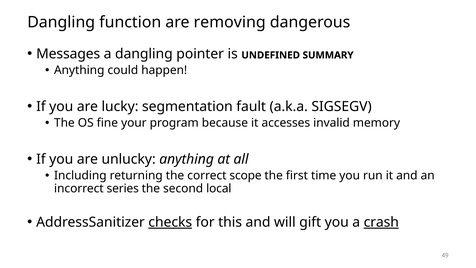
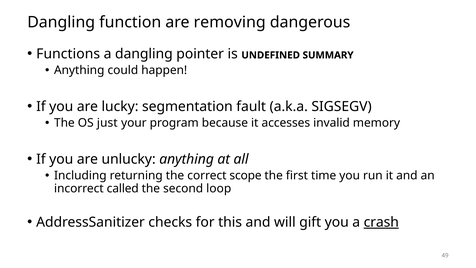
Messages: Messages -> Functions (68, 54)
fine: fine -> just (107, 123)
series: series -> called (123, 188)
local: local -> loop (219, 188)
checks underline: present -> none (170, 222)
